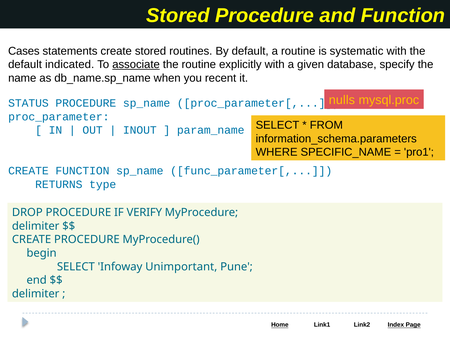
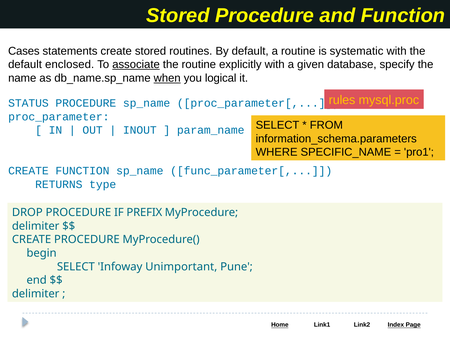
indicated: indicated -> enclosed (70, 64)
when underline: none -> present (167, 78)
recent: recent -> logical (221, 78)
nulls: nulls -> rules (342, 100)
VERIFY: VERIFY -> PREFIX (144, 212)
